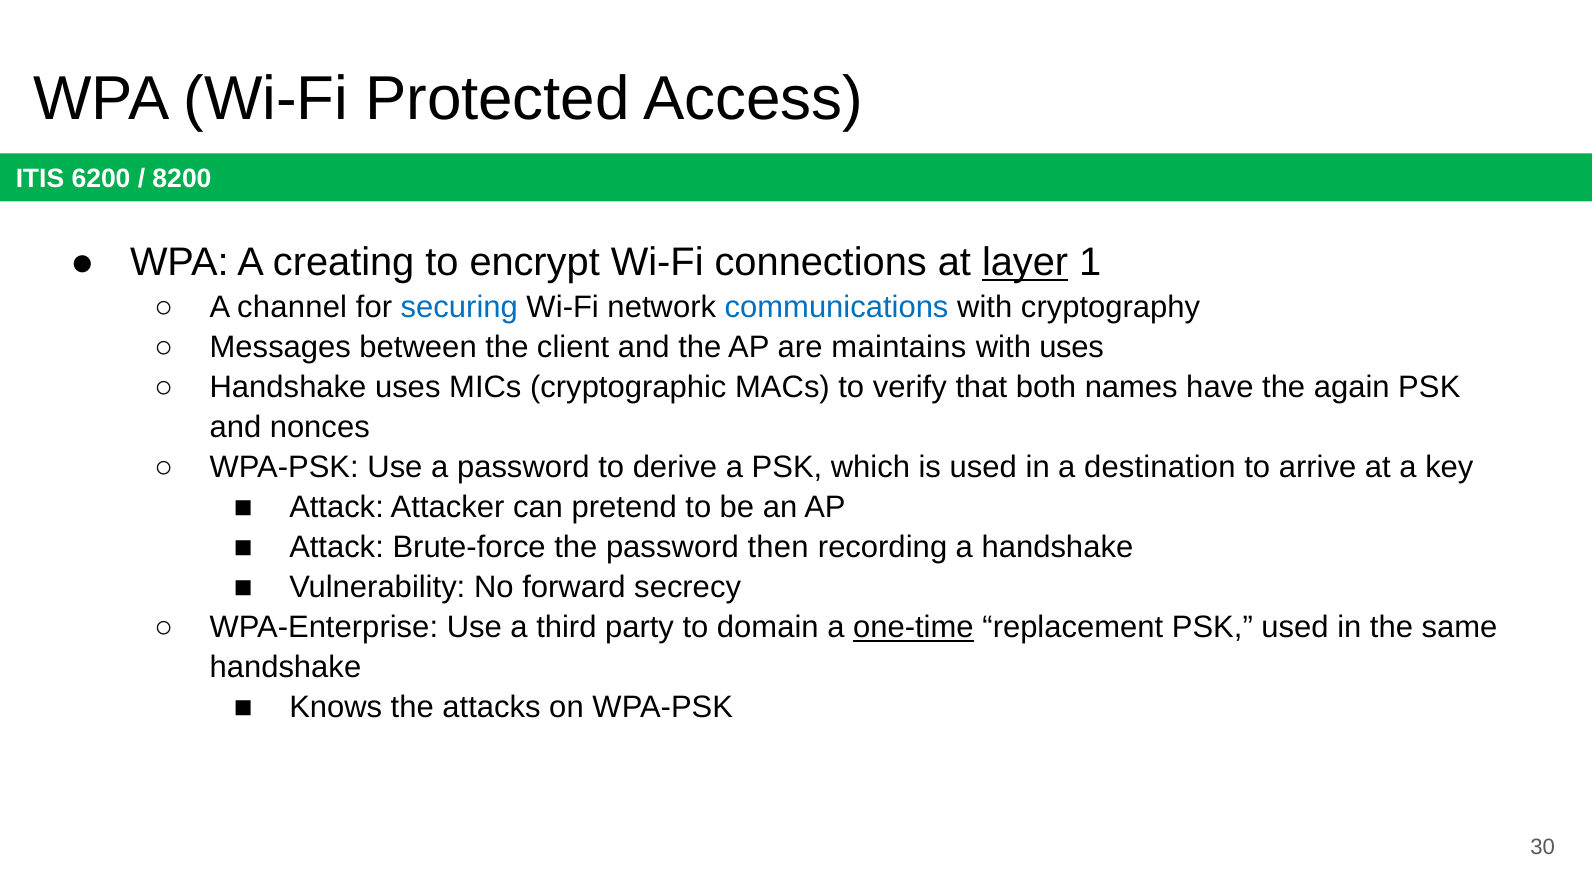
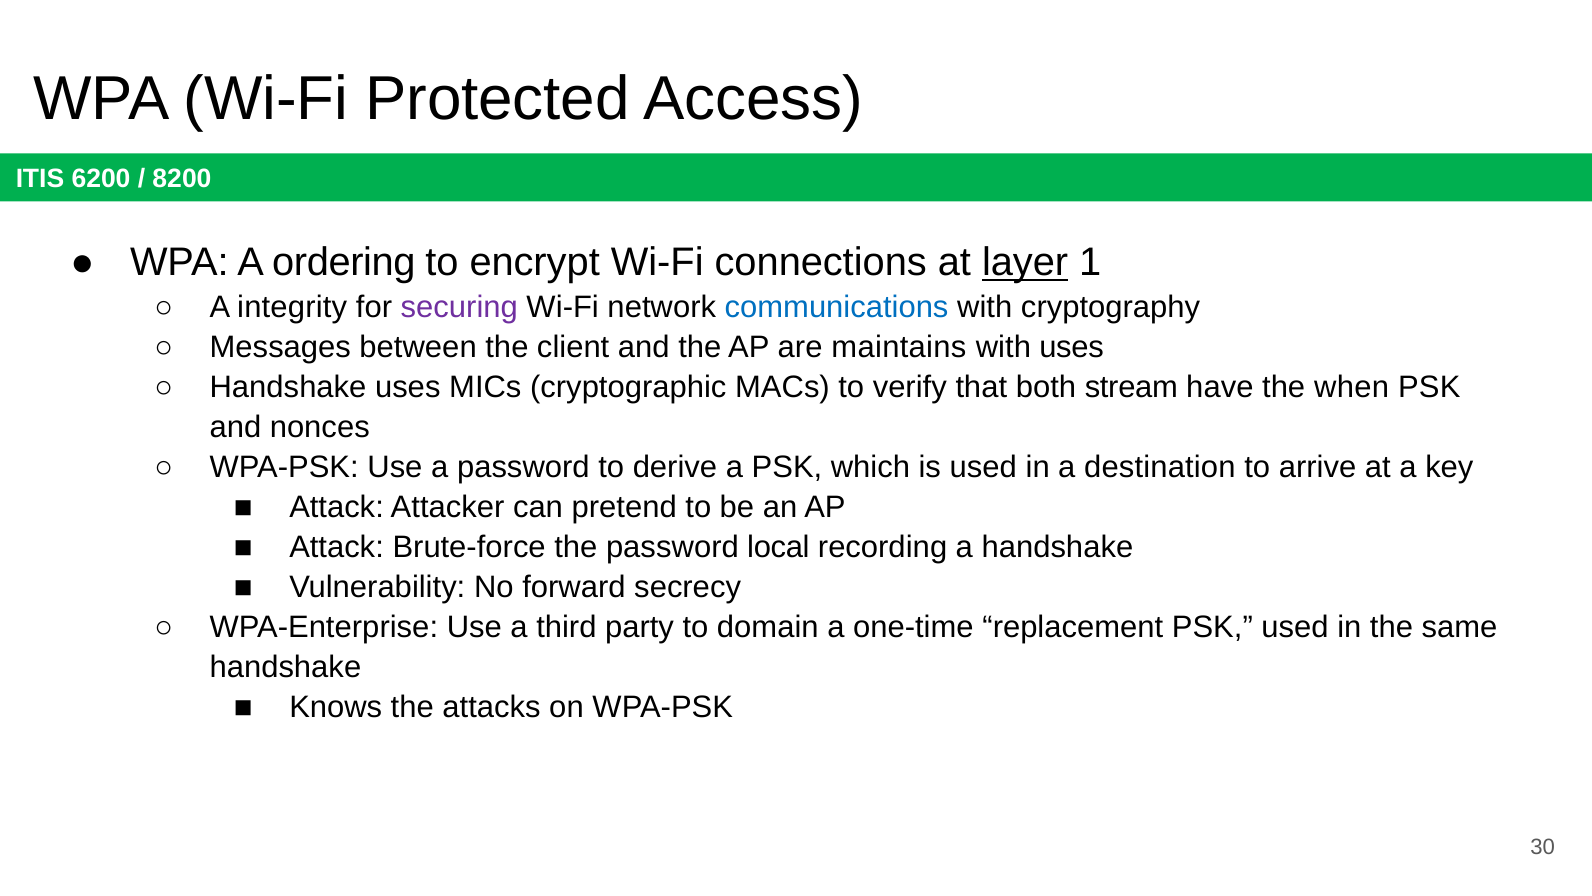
creating: creating -> ordering (344, 263)
channel: channel -> integrity (292, 307)
securing colour: blue -> purple (459, 307)
names: names -> stream (1131, 387)
again: again -> when (1352, 387)
then: then -> local (778, 547)
one-time underline: present -> none (913, 627)
